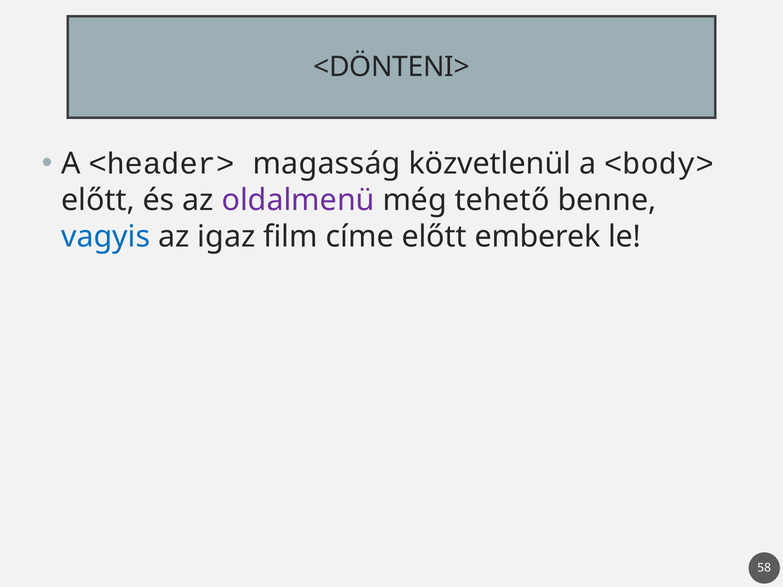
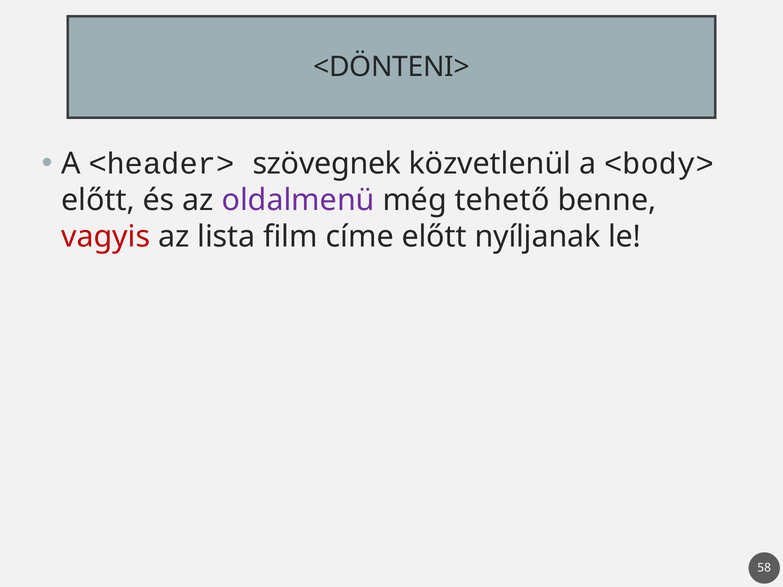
magasság: magasság -> szövegnek (327, 164)
vagyis colour: blue -> red (106, 237)
igaz: igaz -> lista (226, 237)
emberek: emberek -> nyíljanak (537, 237)
